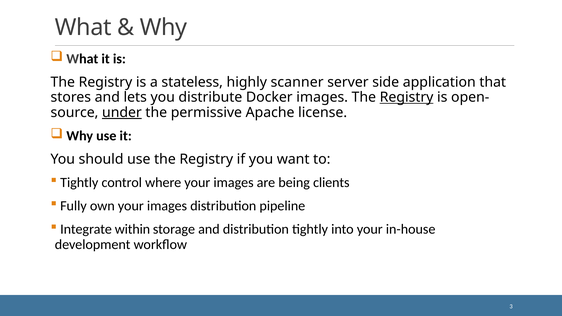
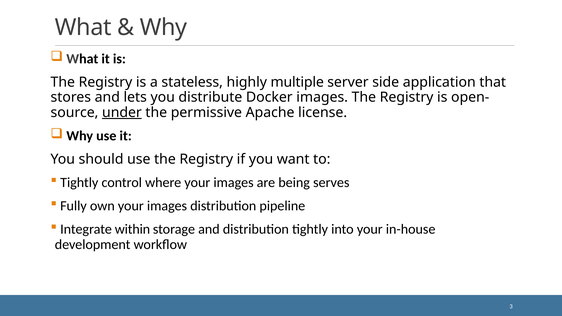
scanner: scanner -> multiple (297, 82)
Registry underline: present -> none (407, 97)
clients: clients -> serves (331, 183)
